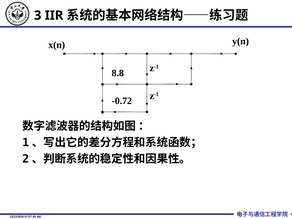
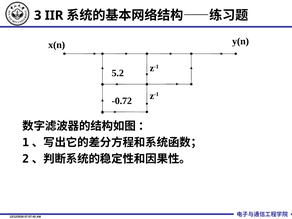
8.8: 8.8 -> 5.2 (118, 73)
